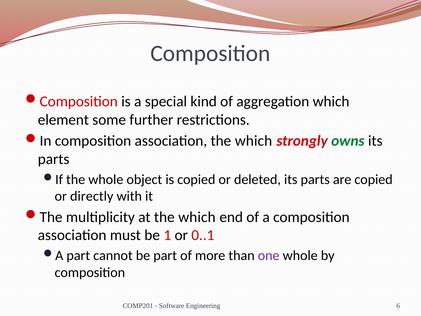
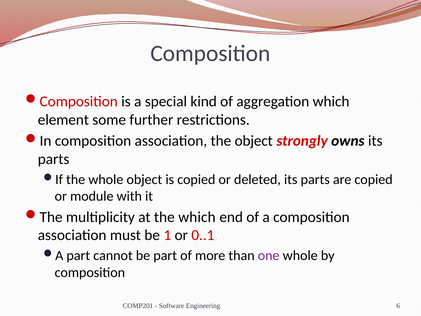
association the which: which -> object (254, 141)
owns colour: green -> black (348, 141)
directly: directly -> module (92, 196)
